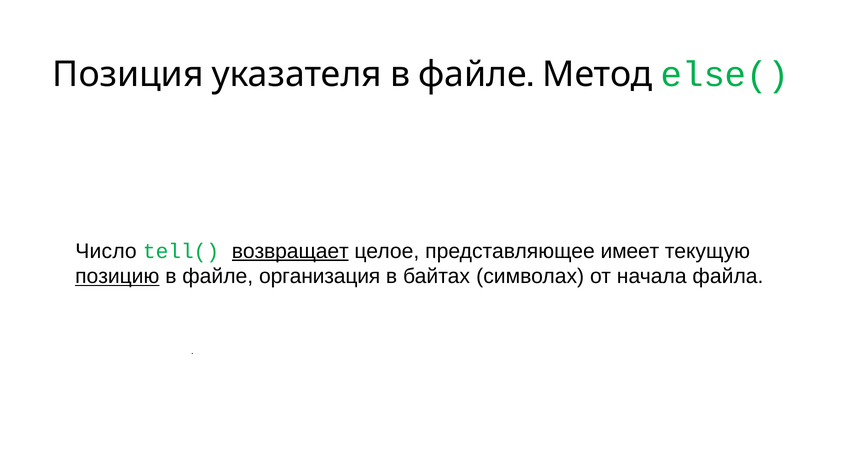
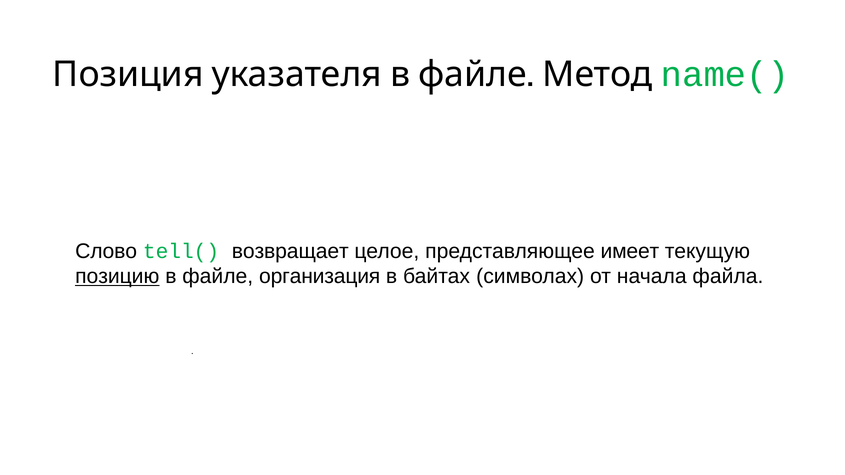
else(: else( -> name( (725, 75)
Число: Число -> Слово (106, 251)
возвращает underline: present -> none (290, 251)
